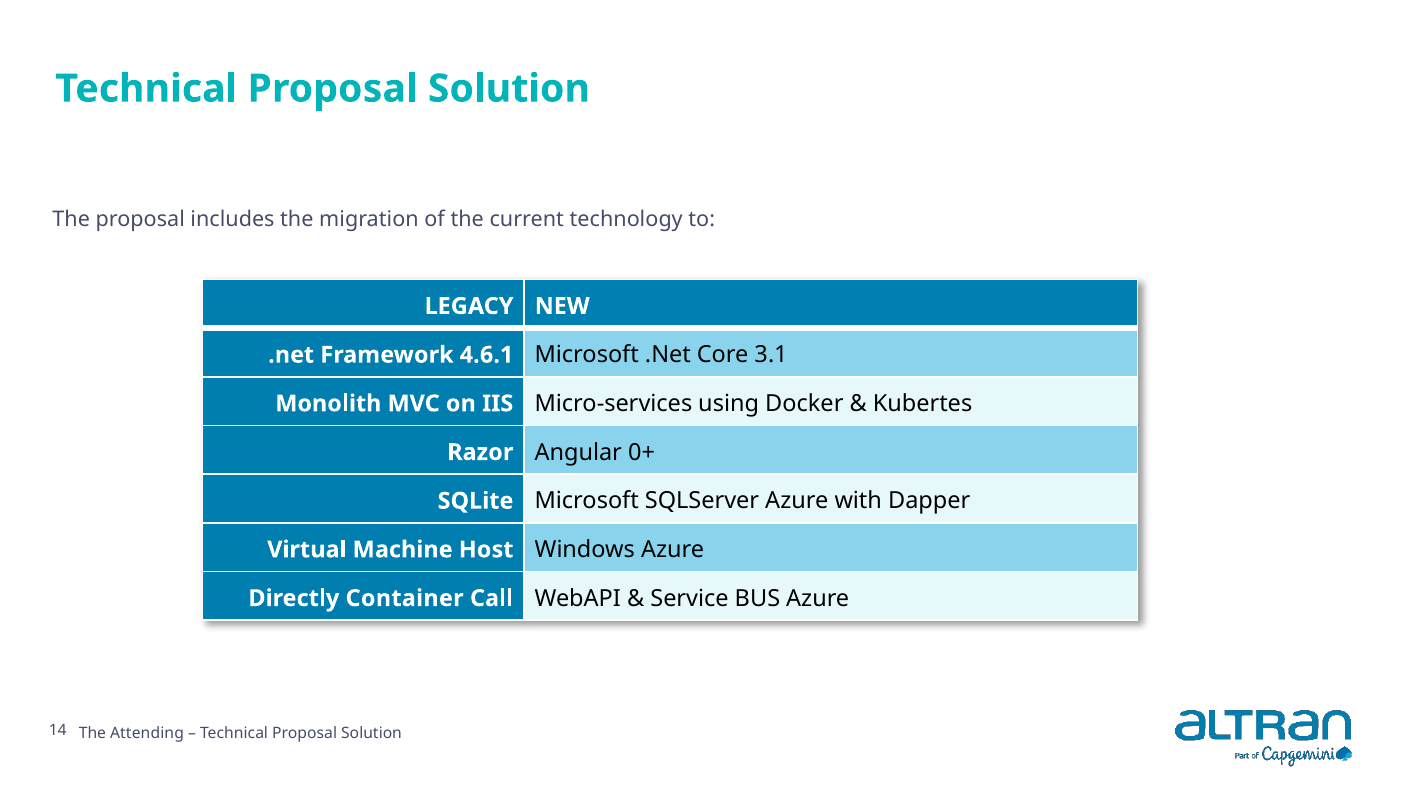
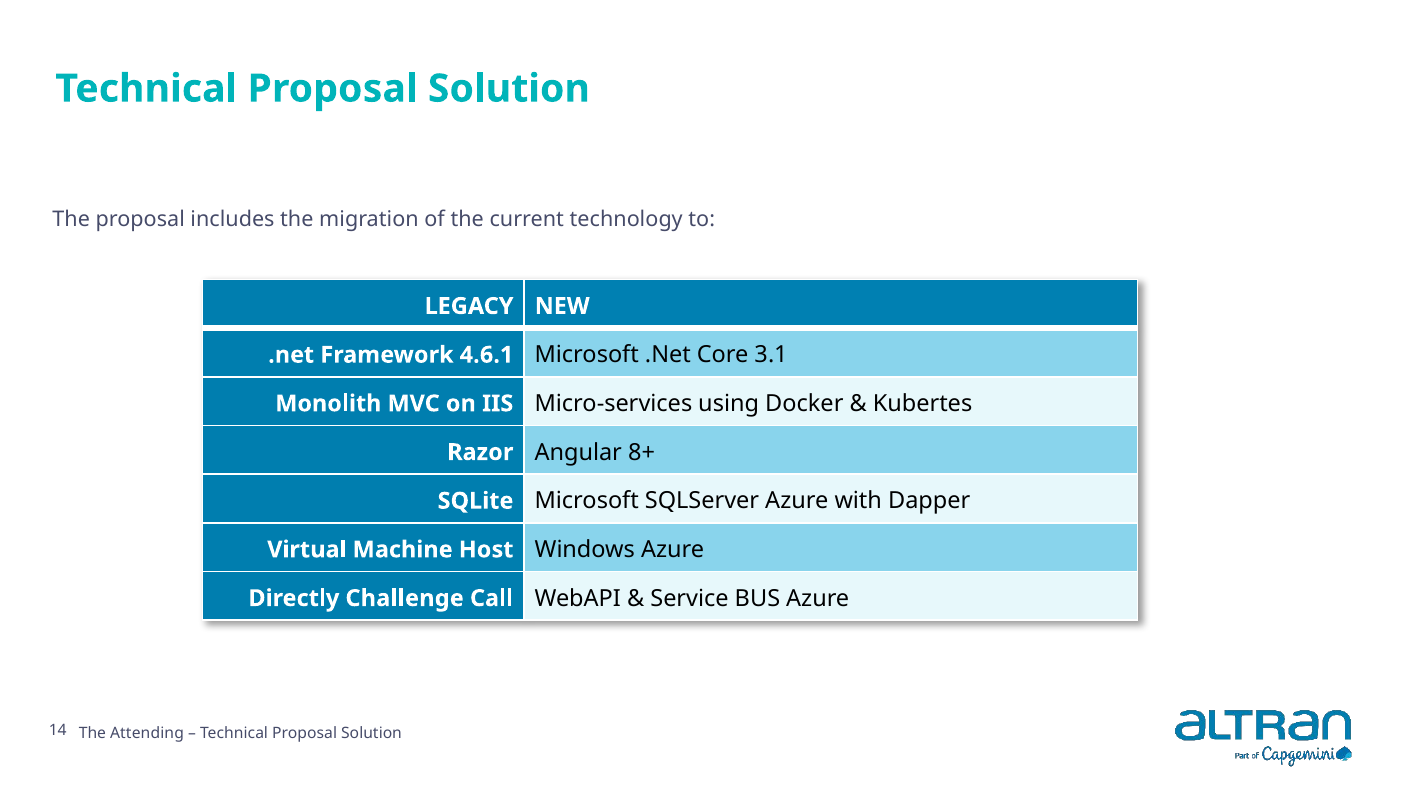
0+: 0+ -> 8+ (642, 452)
Container: Container -> Challenge (405, 599)
